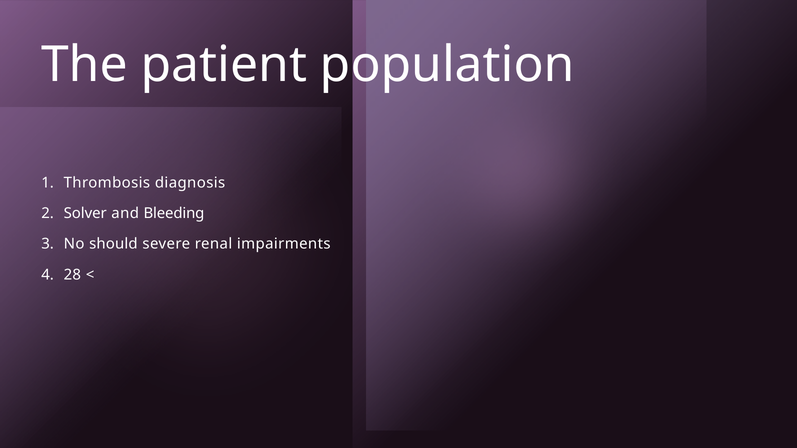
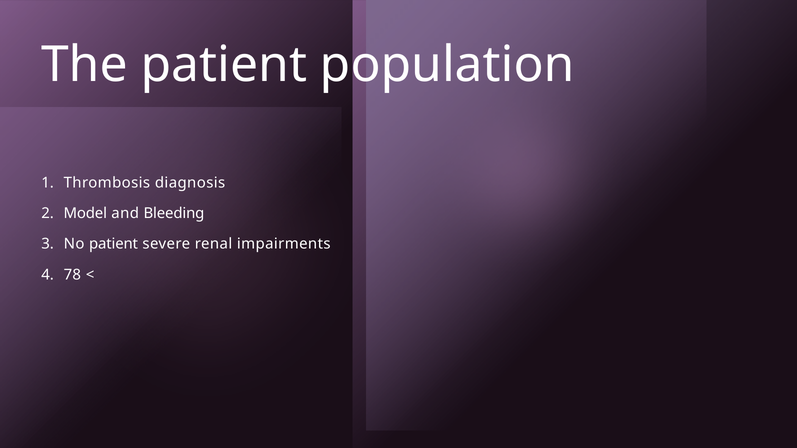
Solver: Solver -> Model (85, 214)
No should: should -> patient (114, 244)
28: 28 -> 78 (72, 275)
